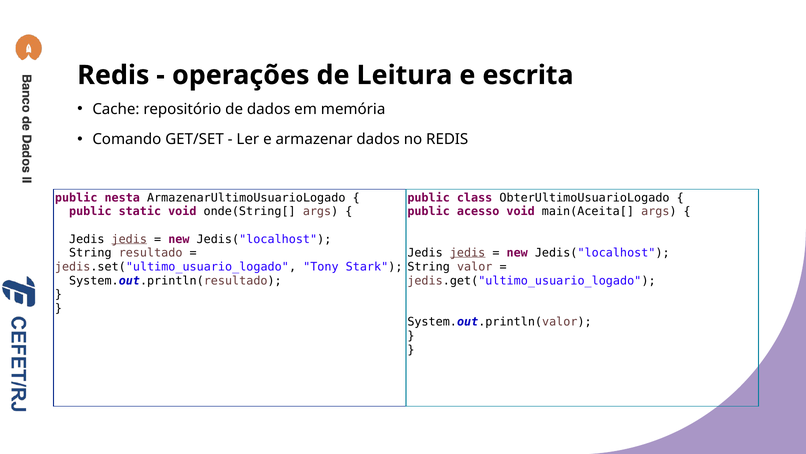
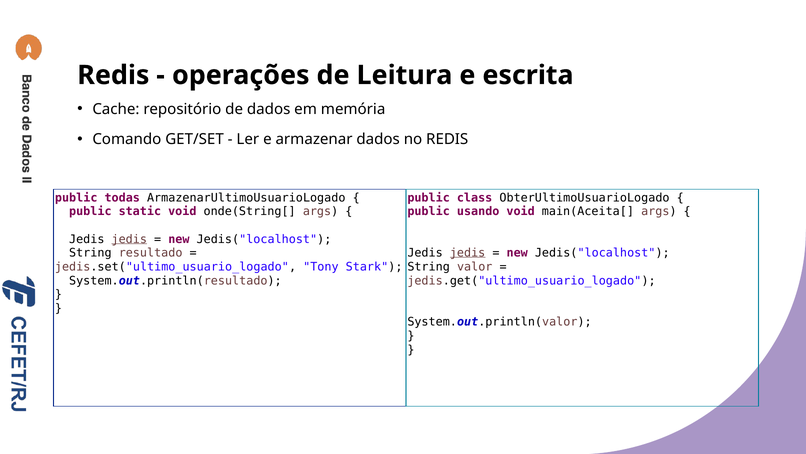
nesta: nesta -> todas (122, 197)
acesso: acesso -> usando (478, 211)
